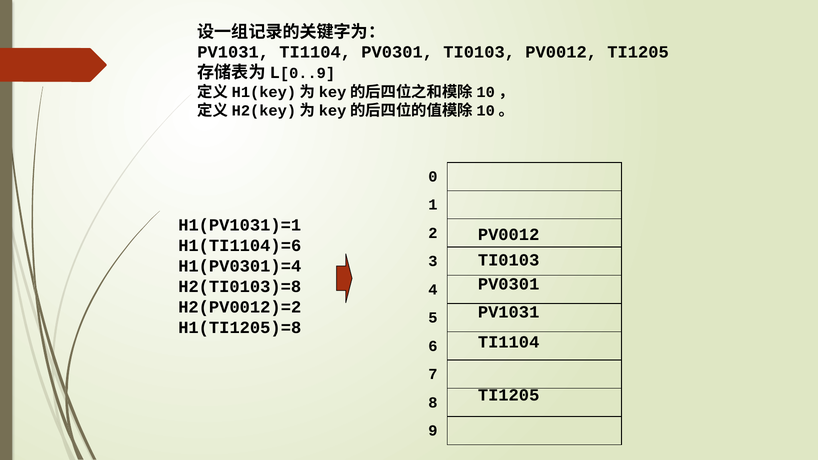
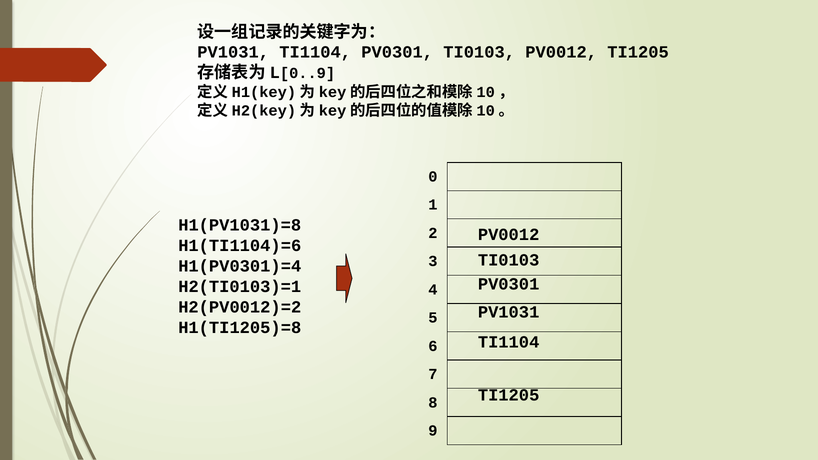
H1(PV1031)=1: H1(PV1031)=1 -> H1(PV1031)=8 (240, 225)
H2(TI0103)=8: H2(TI0103)=8 -> H2(TI0103)=1 (240, 287)
